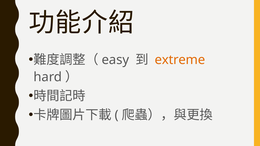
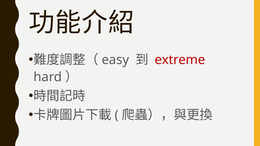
extreme colour: orange -> red (180, 60)
